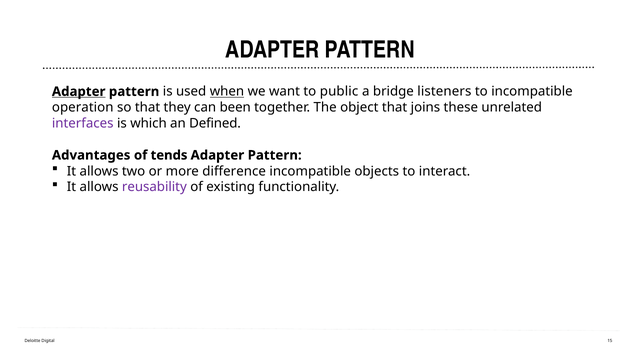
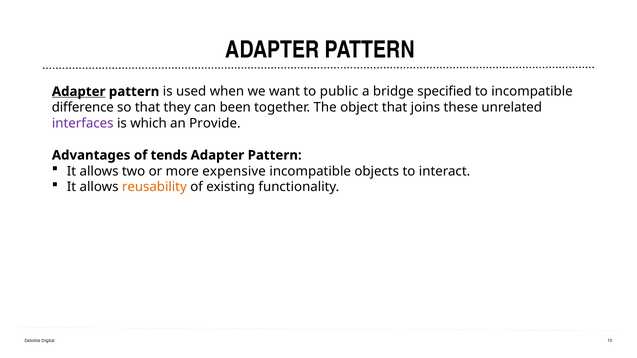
when underline: present -> none (227, 92)
listeners: listeners -> specified (444, 92)
operation: operation -> difference (83, 108)
Defined: Defined -> Provide (215, 123)
difference: difference -> expensive (234, 171)
reusability colour: purple -> orange (154, 187)
